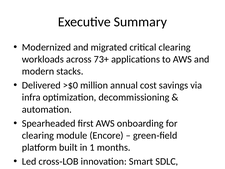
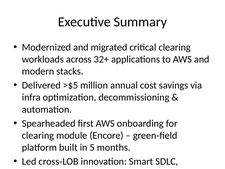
73+: 73+ -> 32+ (101, 59)
>$0: >$0 -> >$5 (70, 85)
1: 1 -> 5 (92, 147)
